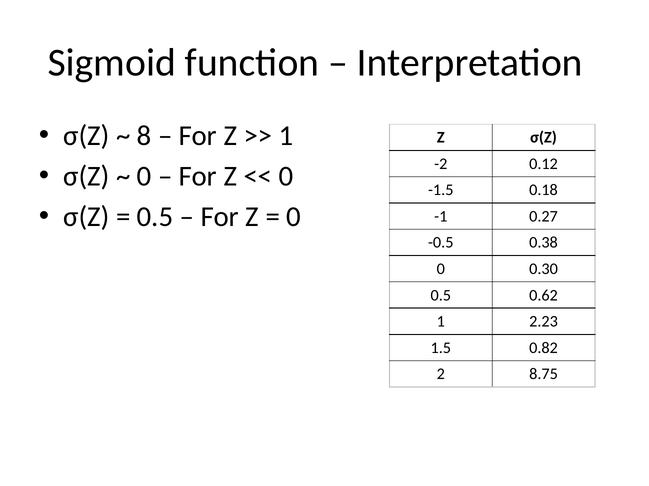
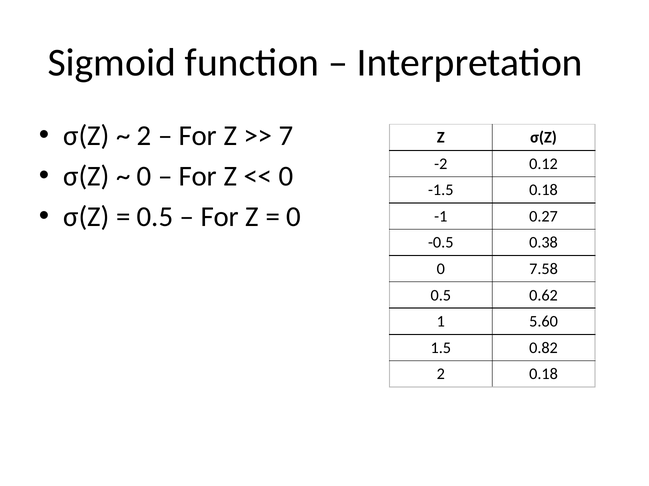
8: 8 -> 2 (144, 136)
1: 1 -> 7 (286, 136)
0.30: 0.30 -> 7.58 (544, 269)
2.23: 2.23 -> 5.60 (544, 322)
2 8.75: 8.75 -> 0.18 (544, 375)
